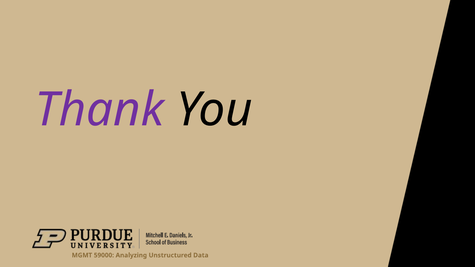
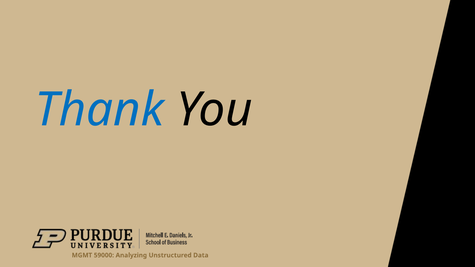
Thank colour: purple -> blue (100, 110)
